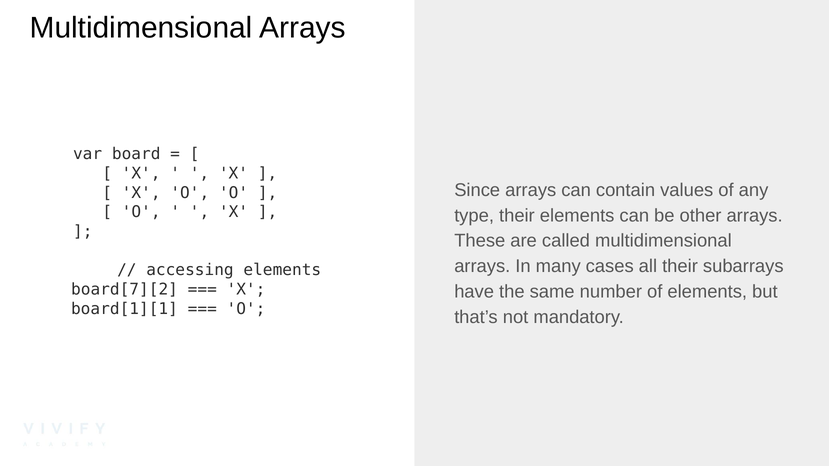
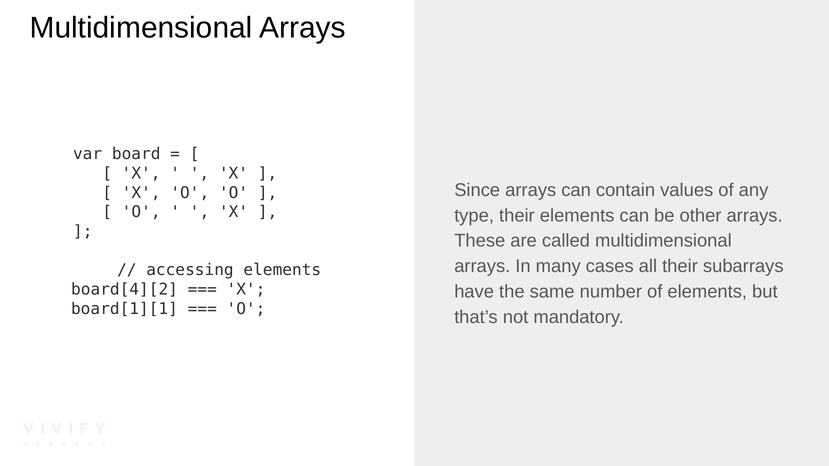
board[7][2: board[7][2 -> board[4][2 (125, 290)
